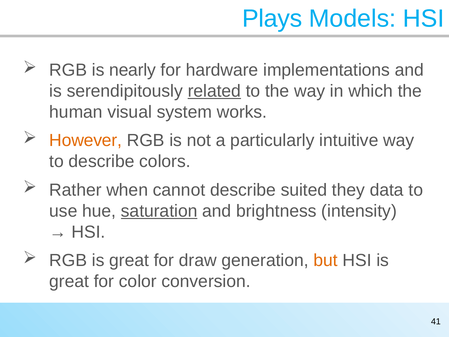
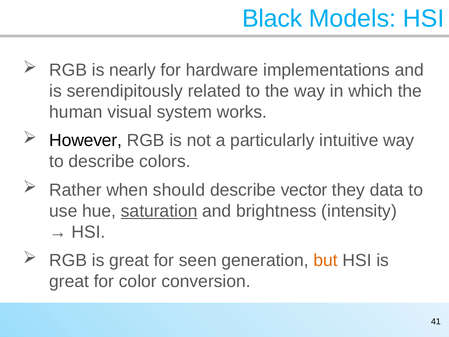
Plays: Plays -> Black (272, 19)
related underline: present -> none (214, 91)
However colour: orange -> black (86, 140)
cannot: cannot -> should (179, 190)
suited: suited -> vector (304, 190)
draw: draw -> seen (198, 260)
